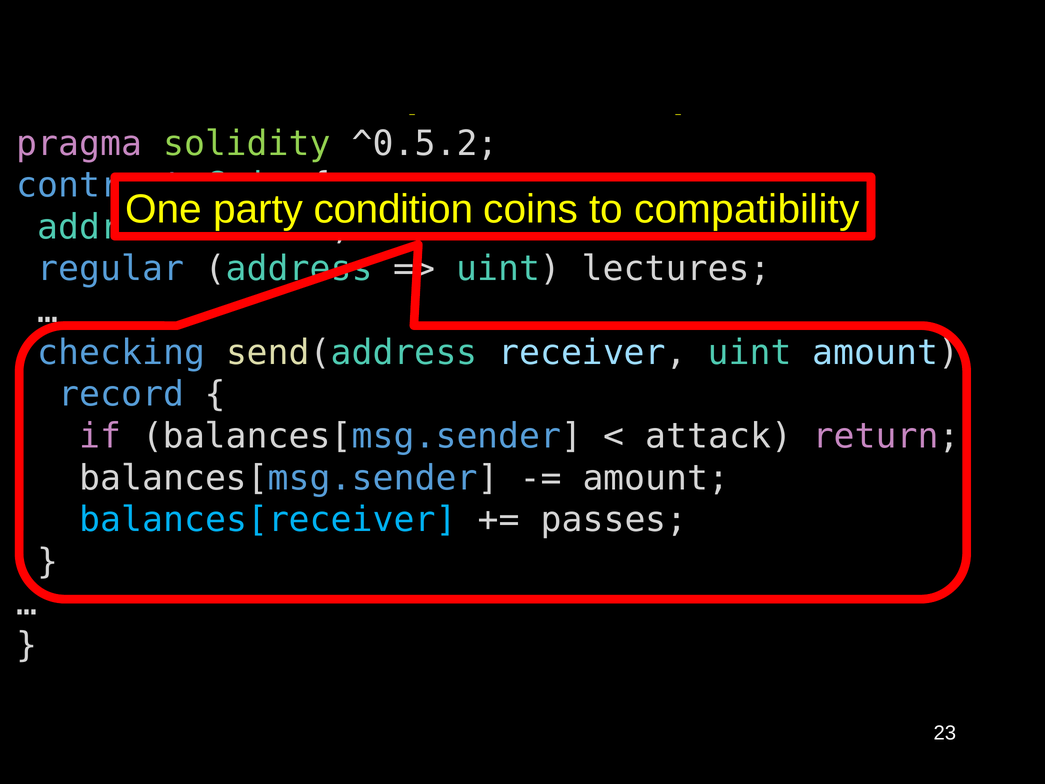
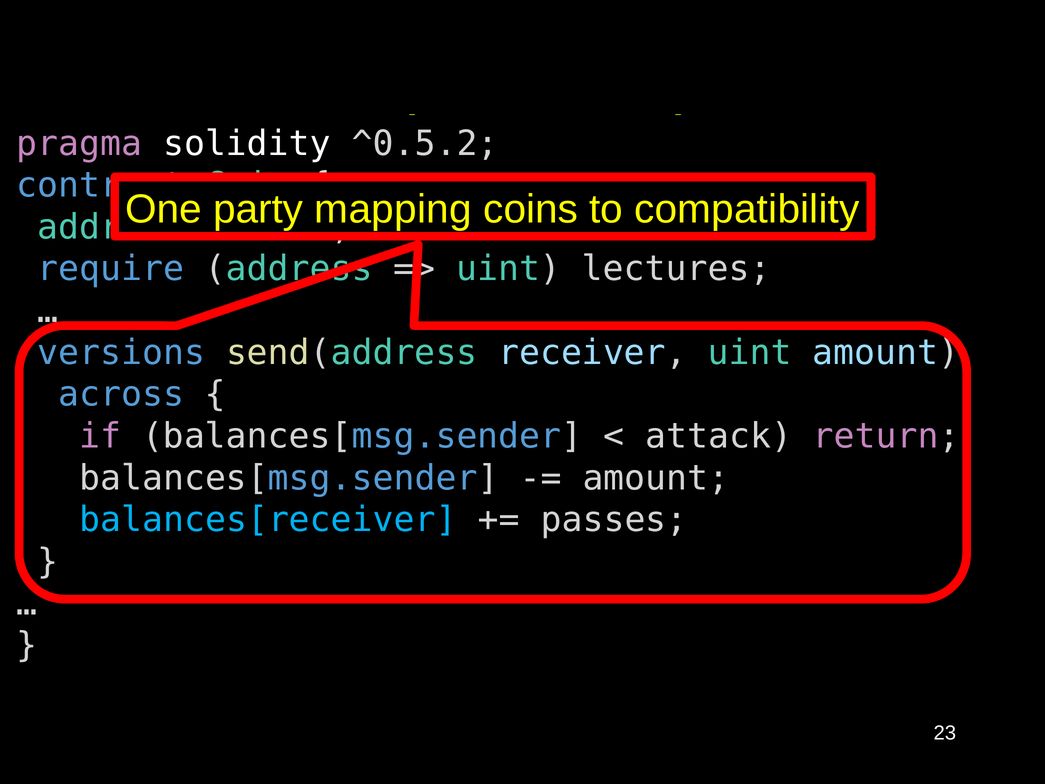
solidity colour: light green -> white (247, 143)
condition: condition -> mapping (393, 209)
regular: regular -> require (111, 269)
checking: checking -> versions (121, 352)
record: record -> across (121, 394)
